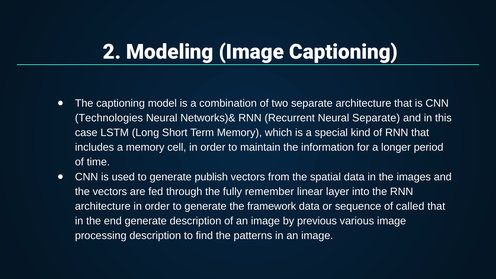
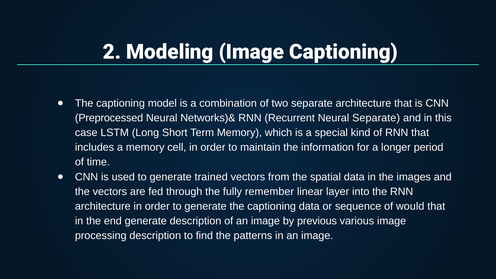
Technologies: Technologies -> Preprocessed (109, 118)
publish: publish -> trained (211, 177)
generate the framework: framework -> captioning (272, 206)
called: called -> would (410, 206)
